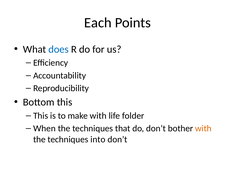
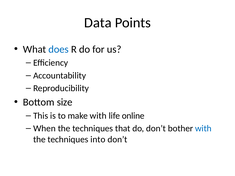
Each: Each -> Data (98, 23)
Bottom this: this -> size (65, 102)
folder: folder -> online (133, 116)
with colour: orange -> blue (203, 129)
